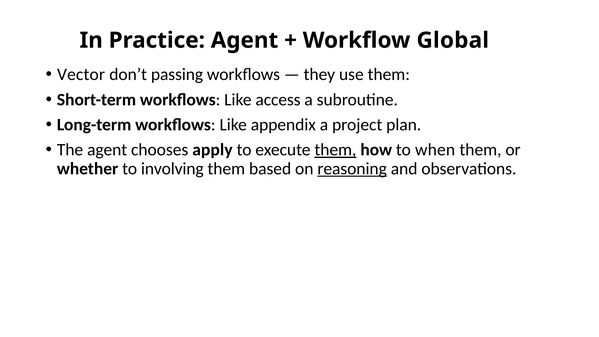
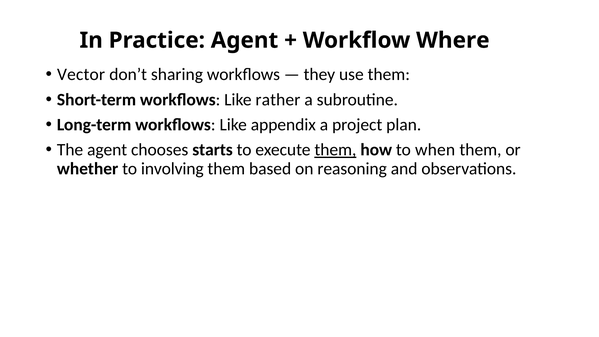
Global: Global -> Where (453, 40)
passing: passing -> sharing (177, 75)
access: access -> rather (278, 100)
apply: apply -> starts (213, 150)
reasoning underline: present -> none (352, 169)
